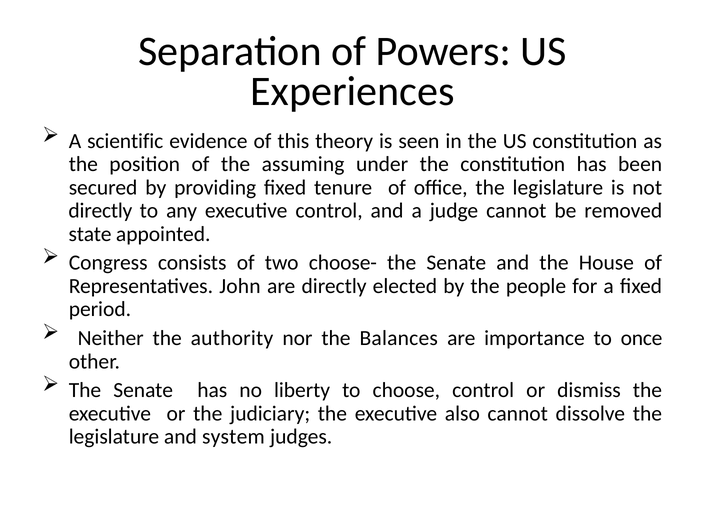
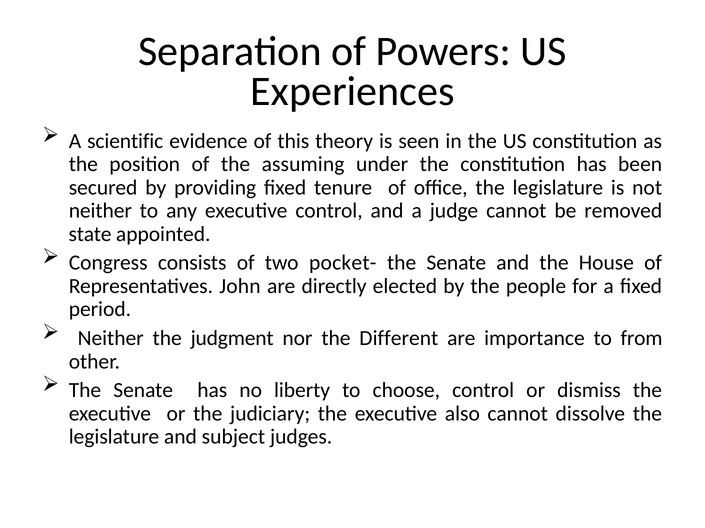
directly: directly -> neither (100, 211)
choose-: choose- -> pocket- (343, 263)
authority: authority -> judgment (232, 339)
Balances: Balances -> Different (399, 339)
once: once -> from (642, 339)
system: system -> subject (233, 437)
